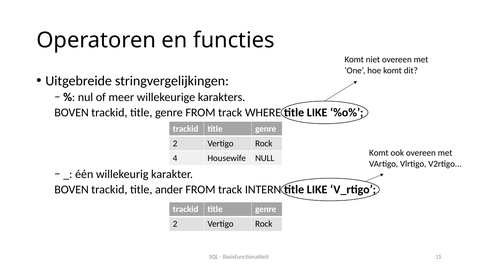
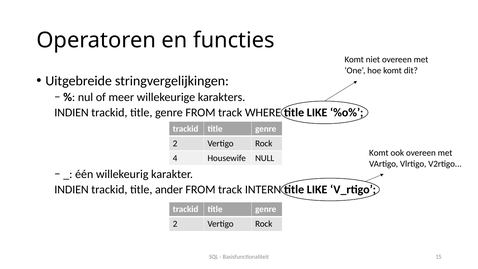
BOVEN: BOVEN -> INDIEN (72, 113)
BOVEN: BOVEN -> INDIEN (72, 190)
